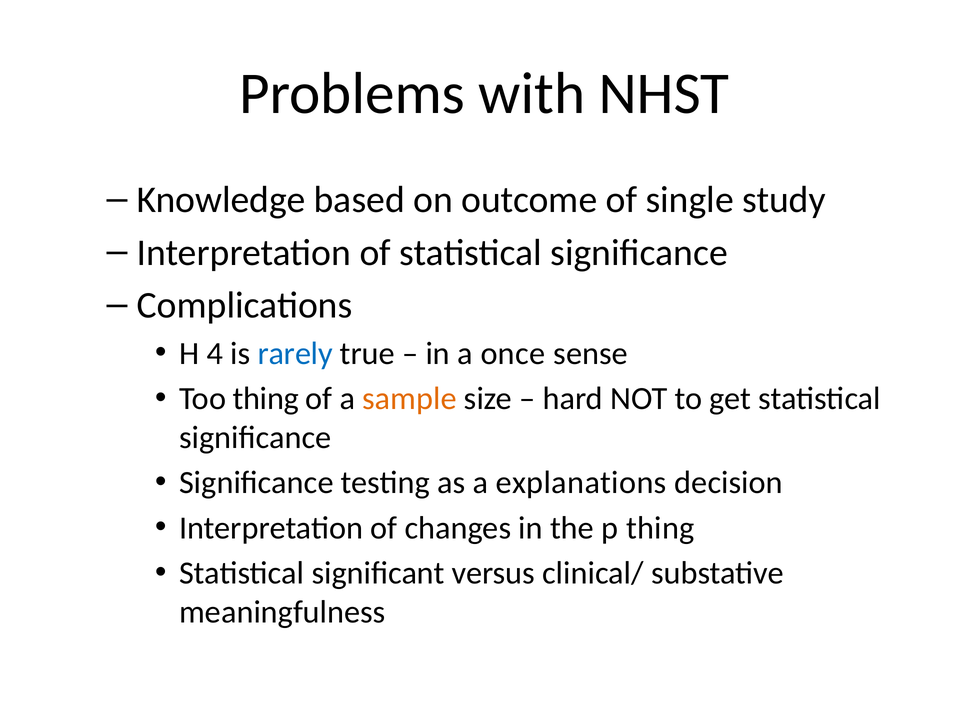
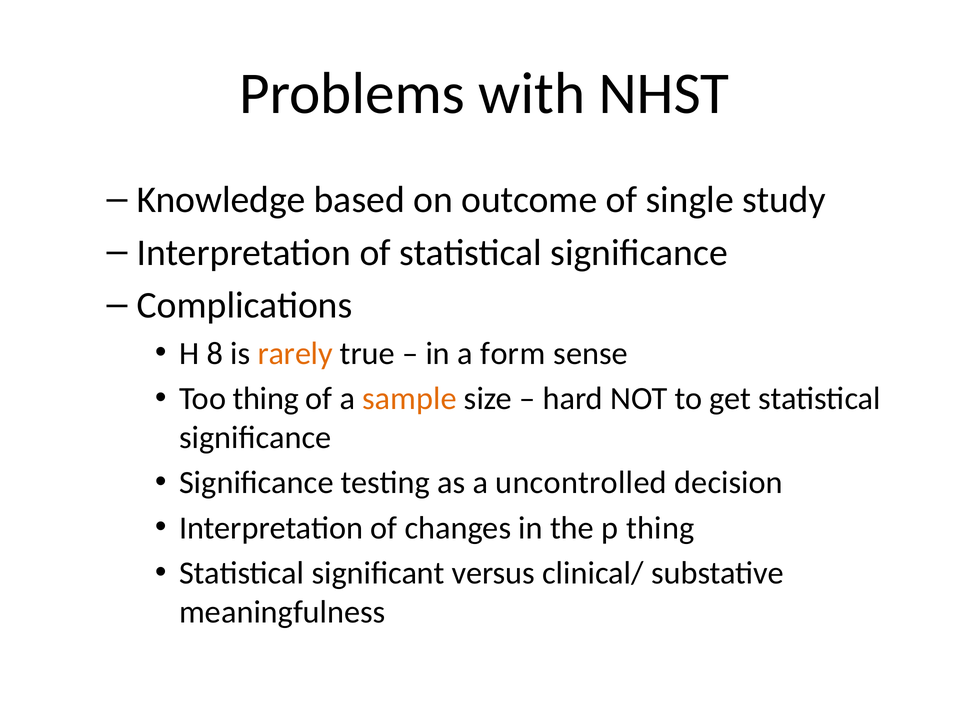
4: 4 -> 8 (215, 353)
rarely colour: blue -> orange (295, 353)
once: once -> form (513, 353)
explanations: explanations -> uncontrolled (581, 483)
